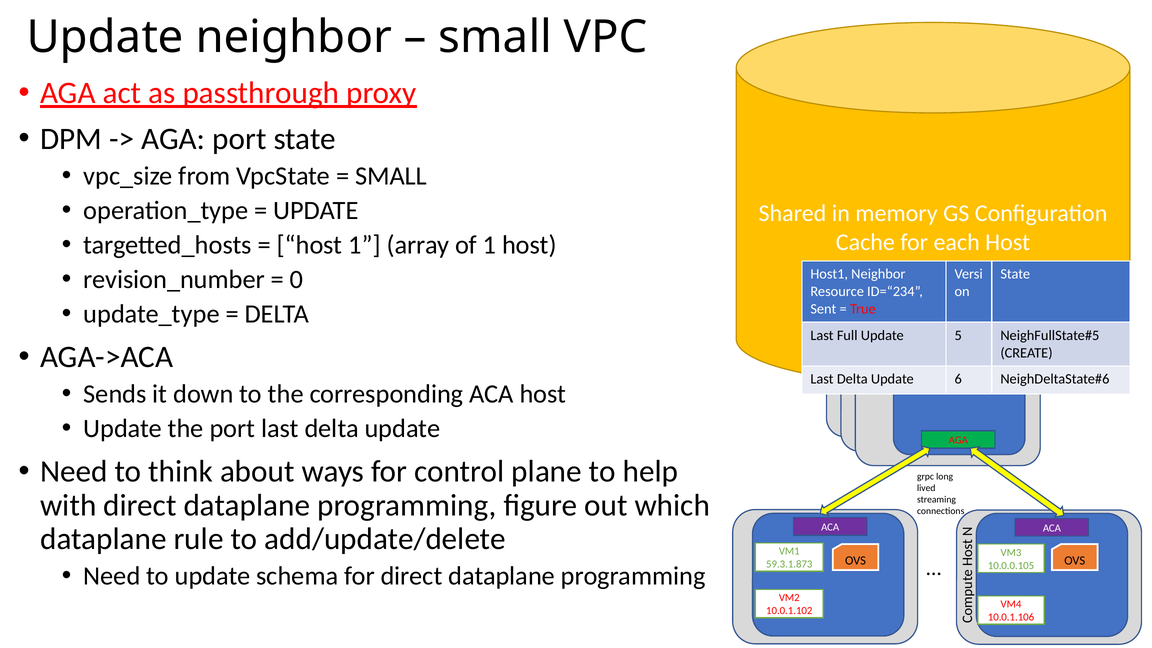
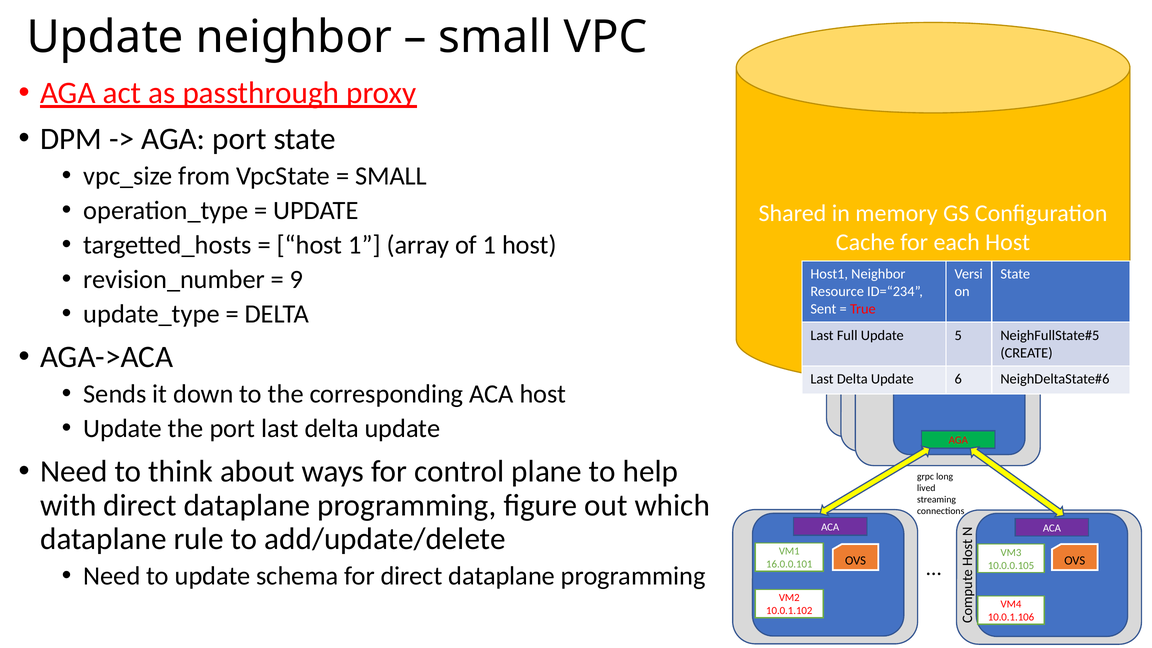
0: 0 -> 9 (297, 279)
59.3.1.873: 59.3.1.873 -> 16.0.0.101 (789, 564)
